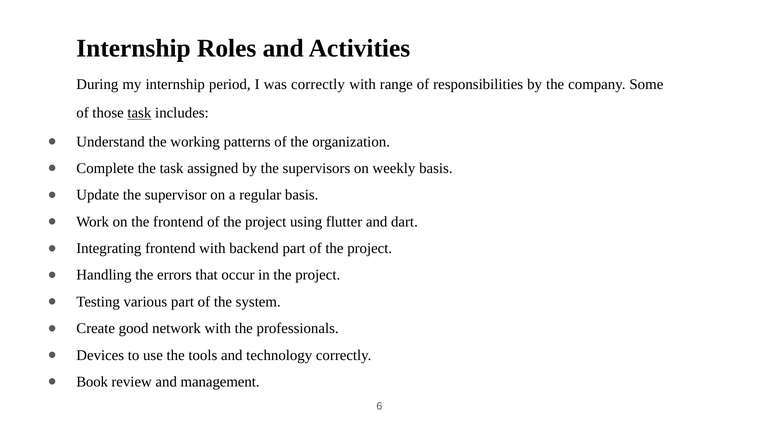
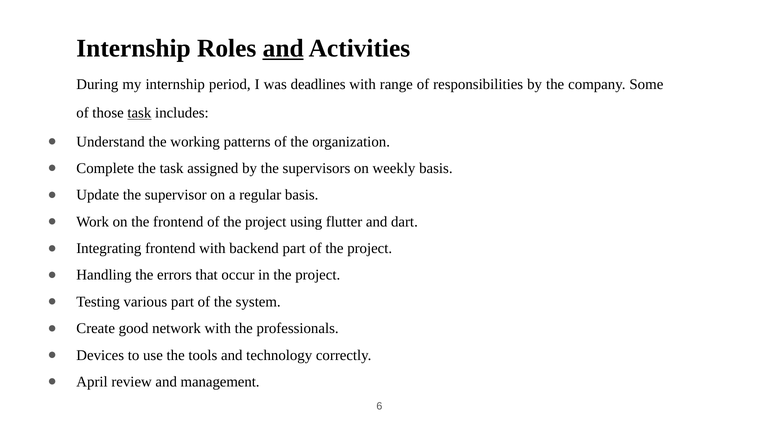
and underline: none -> present (283, 48)
was correctly: correctly -> deadlines (318, 84)
Book: Book -> April (92, 382)
